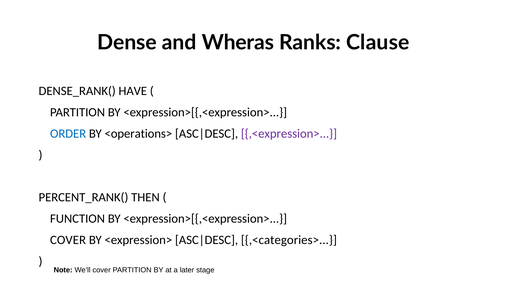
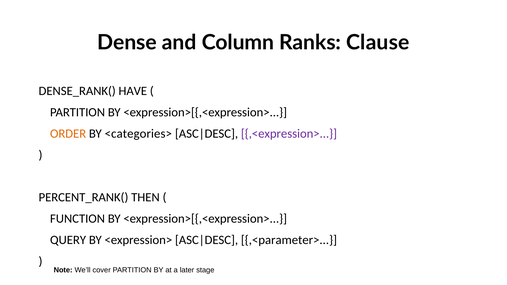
Wheras: Wheras -> Column (238, 43)
ORDER colour: blue -> orange (68, 134)
<operations>: <operations> -> <categories> (138, 134)
COVER: COVER -> QUERY (68, 240)
,<categories>: ,<categories> -> ,<parameter> (289, 240)
